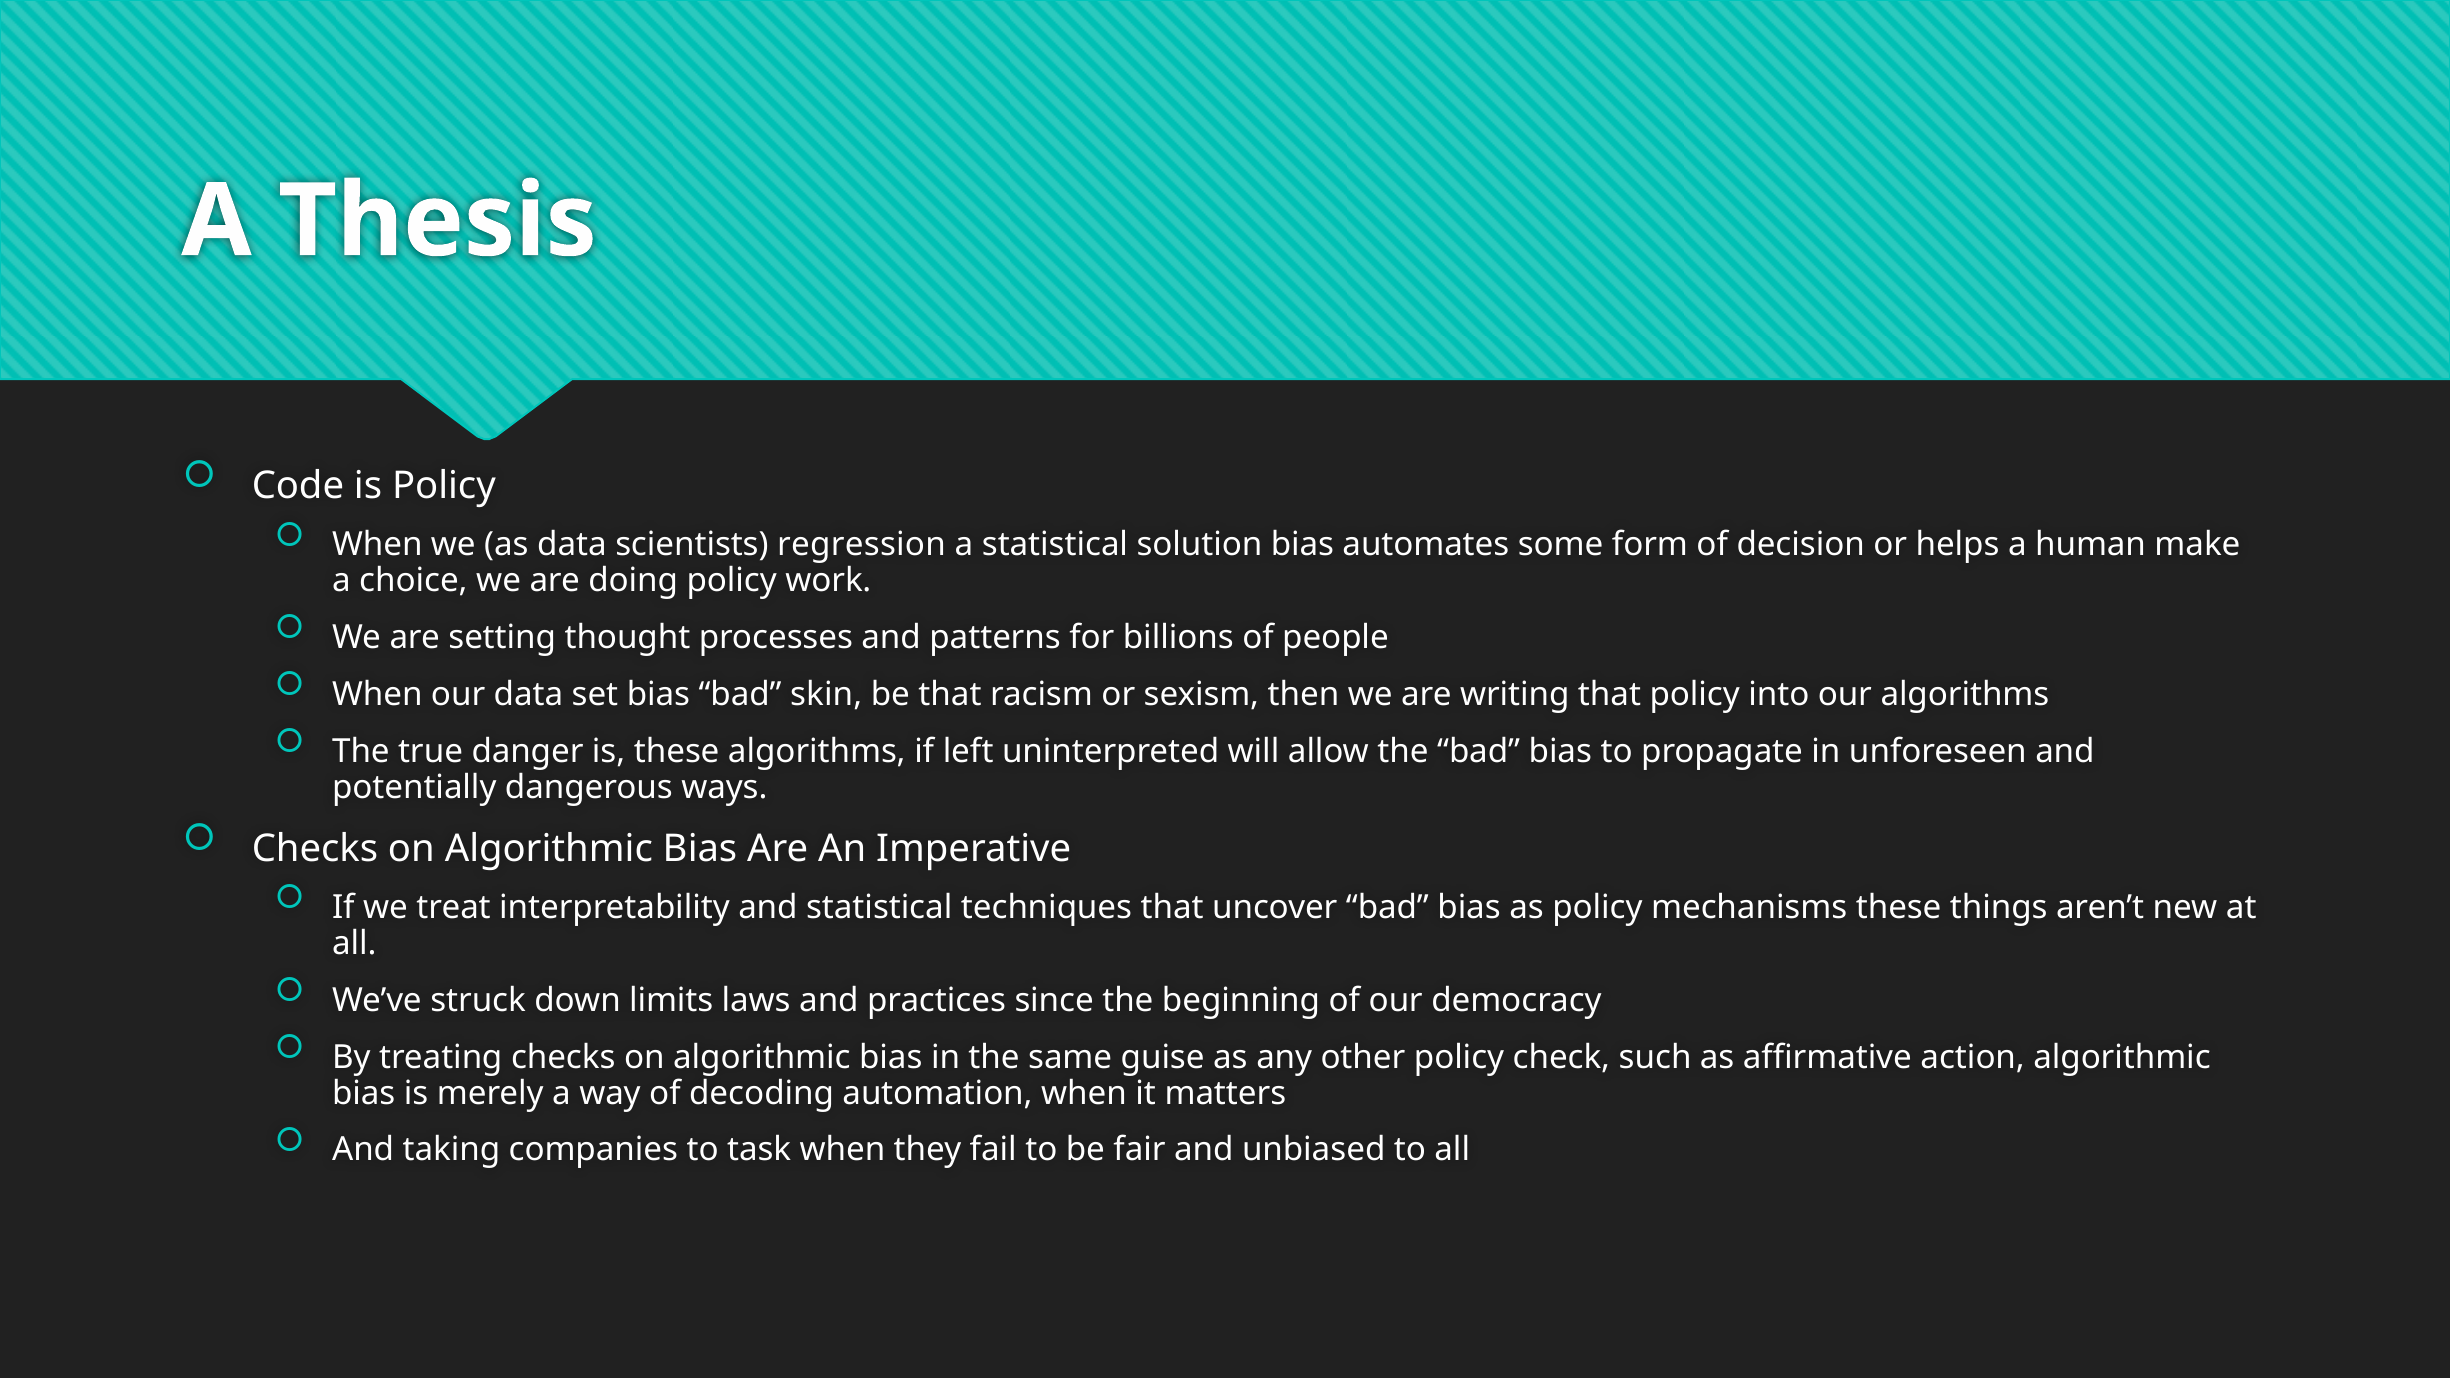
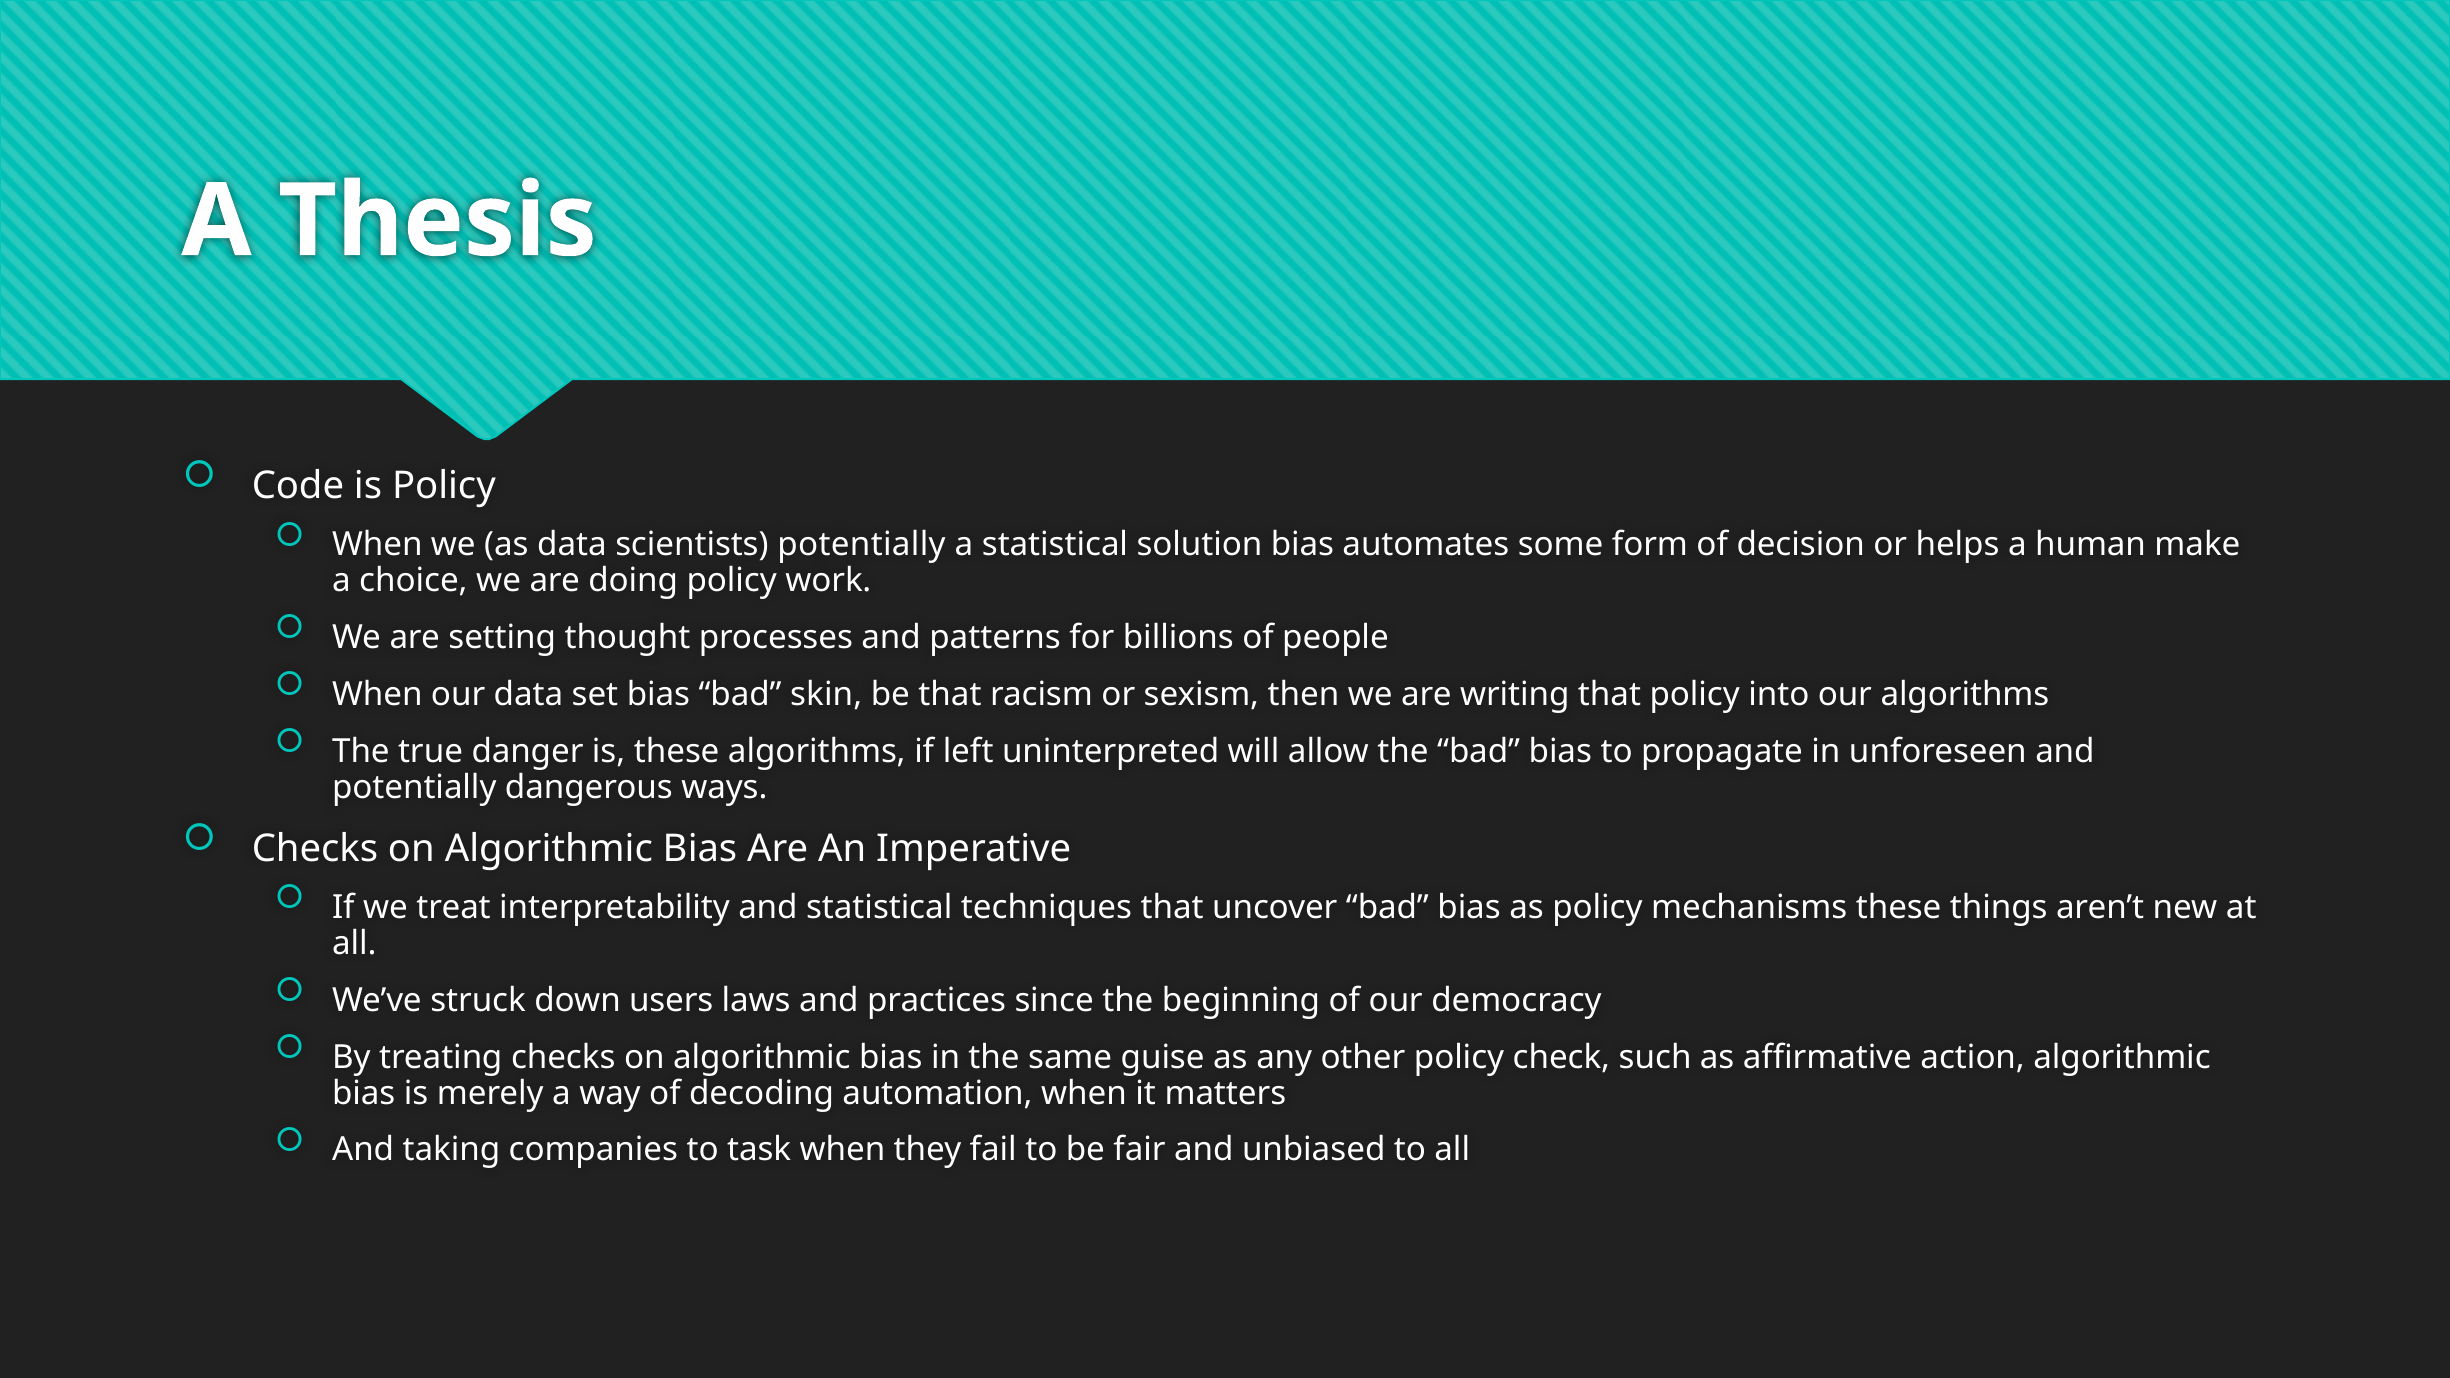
scientists regression: regression -> potentially (862, 545)
limits: limits -> users (671, 1000)
